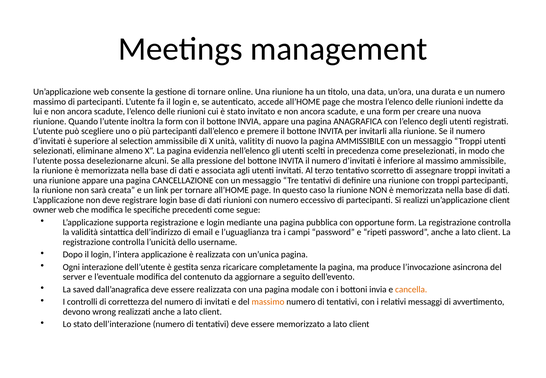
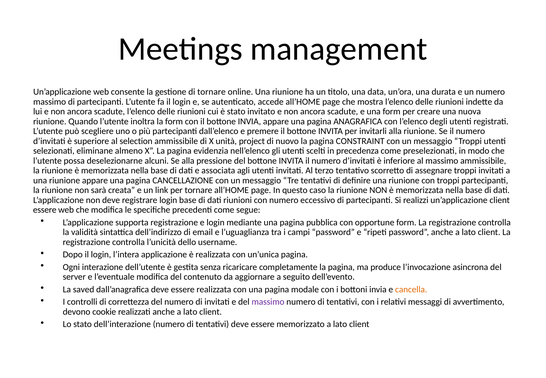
valitity: valitity -> project (252, 141)
pagina AMMISSIBILE: AMMISSIBILE -> CONSTRAINT (360, 141)
owner: owner -> essere (45, 210)
massimo colour: orange -> purple (268, 302)
wrong: wrong -> cookie (104, 312)
